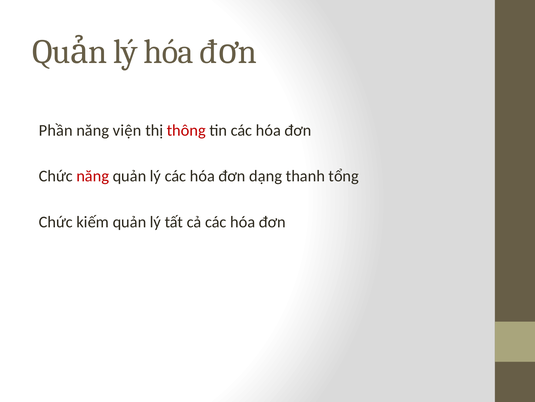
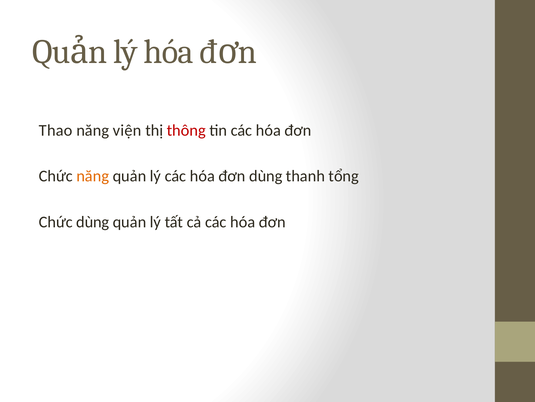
Phần: Phần -> Thao (56, 130)
năng colour: red -> orange (93, 176)
đơn dạng: dạng -> dùng (266, 176)
Chức kiếm: kiếm -> dùng (93, 222)
